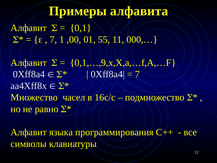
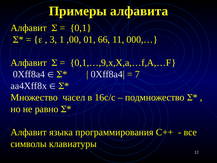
7: 7 -> 3 (53, 39)
55: 55 -> 66 (104, 39)
